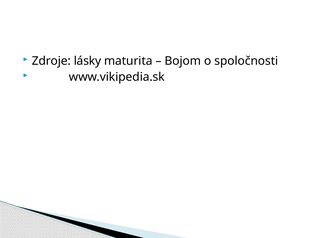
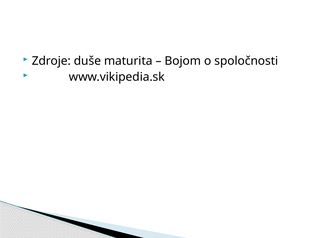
lásky: lásky -> duše (87, 61)
